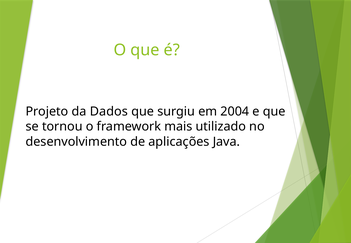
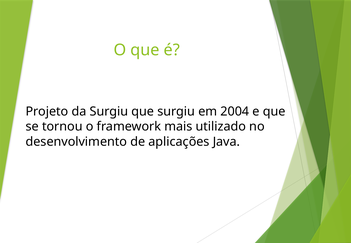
da Dados: Dados -> Surgiu (109, 111)
